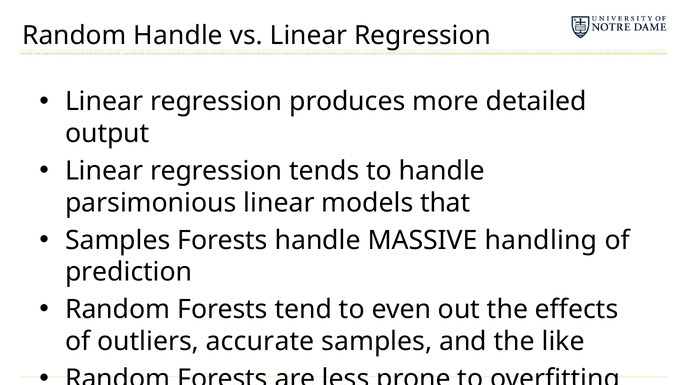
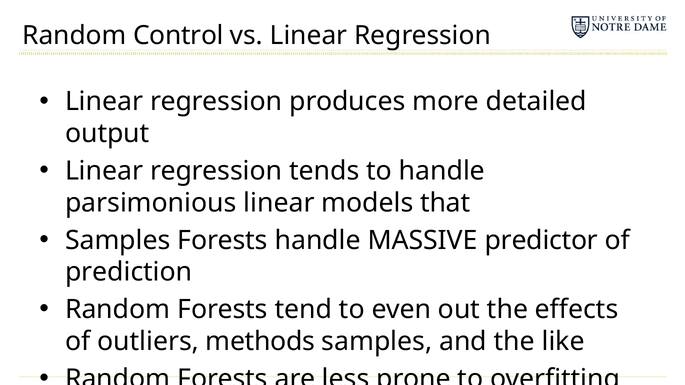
Random Handle: Handle -> Control (178, 36)
handling: handling -> predictor (541, 240)
accurate: accurate -> methods (260, 342)
